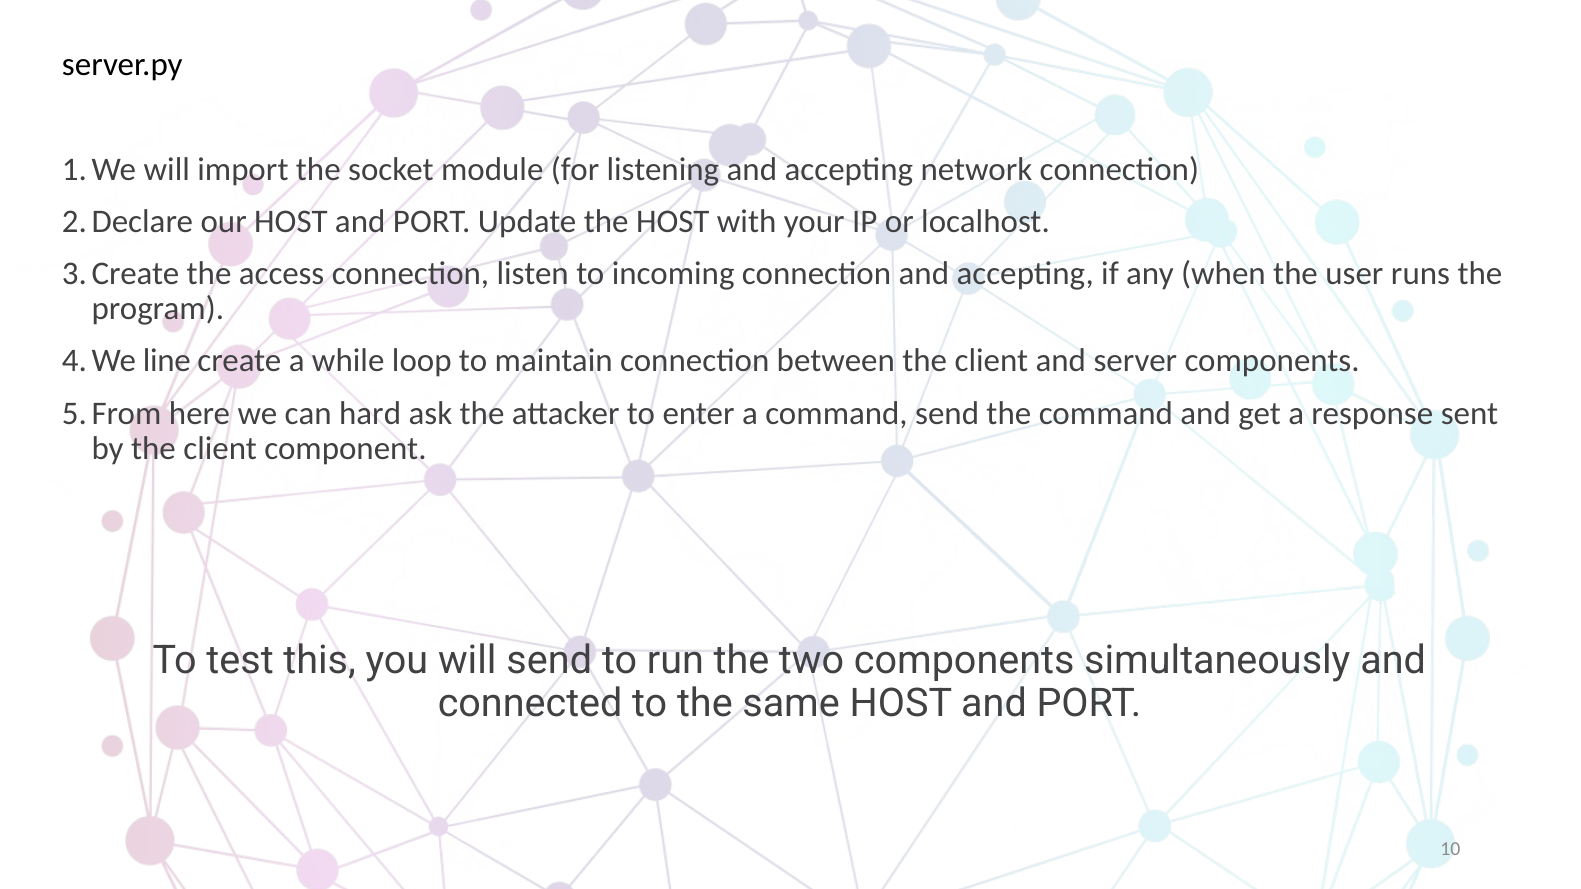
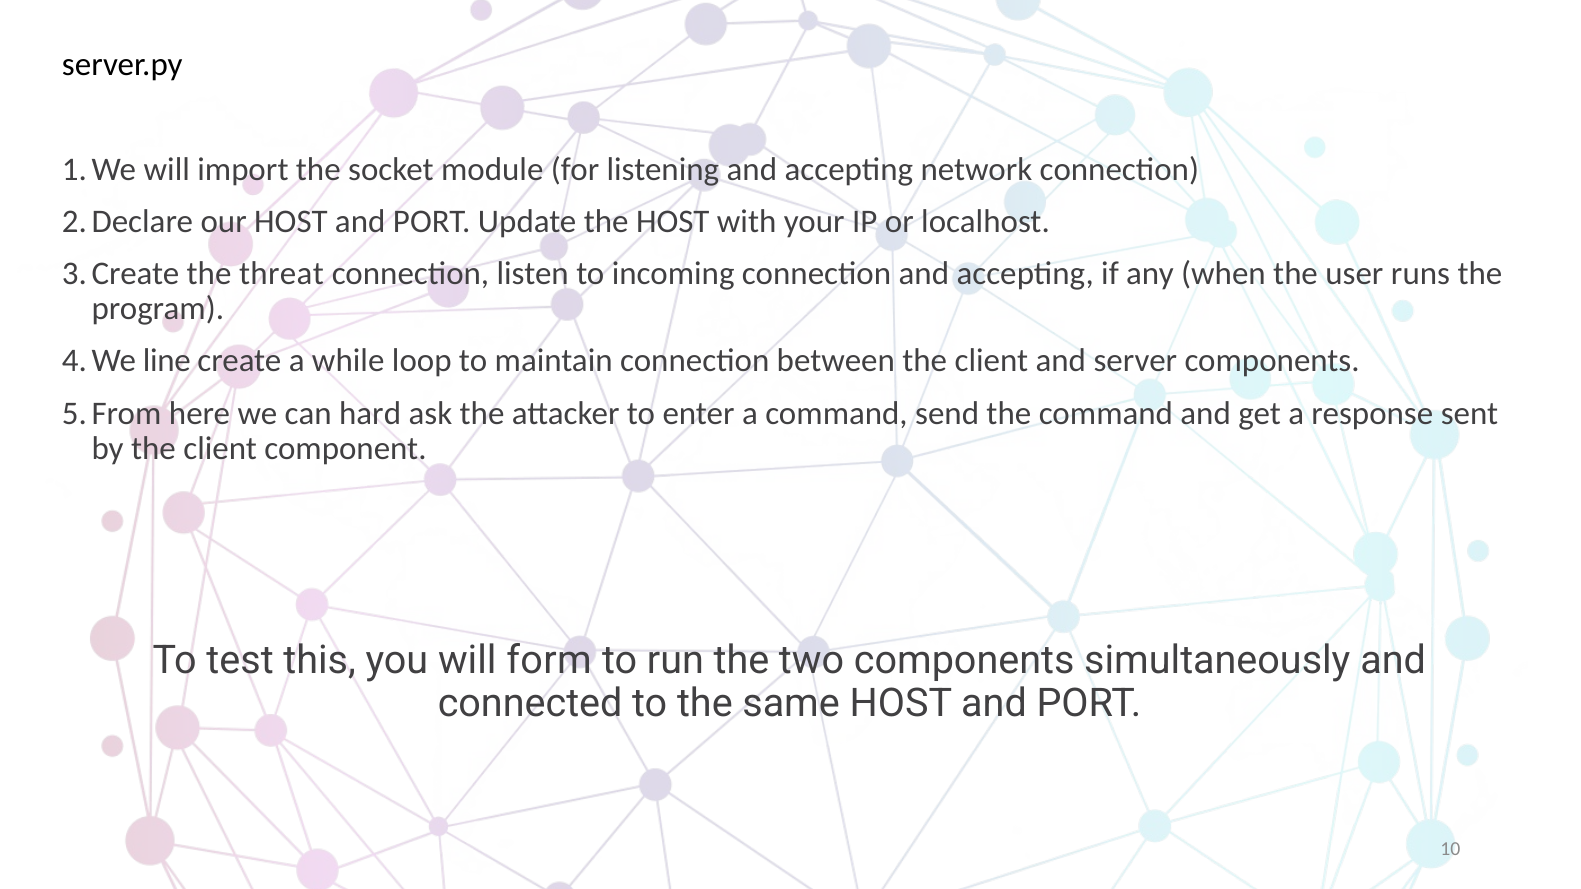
access: access -> threat (281, 274)
will send: send -> form (549, 661)
